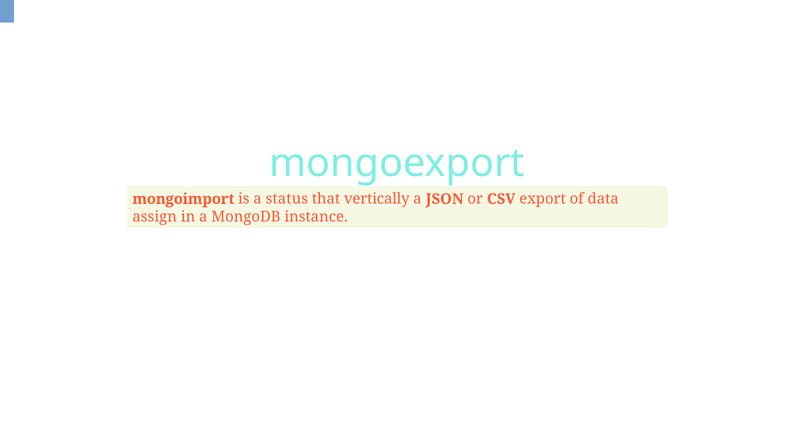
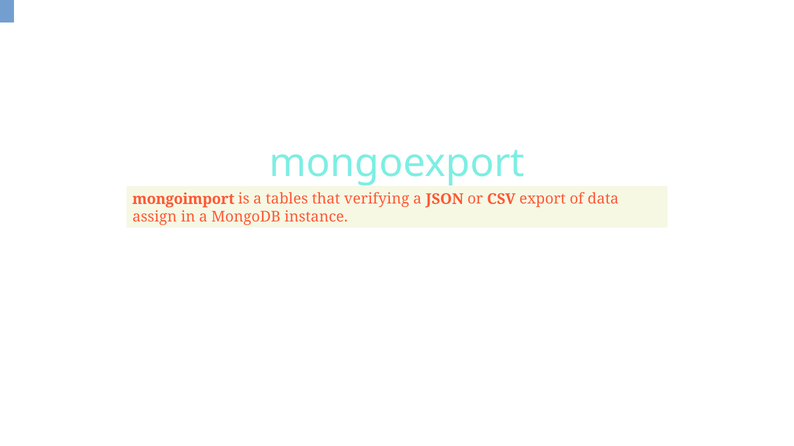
status: status -> tables (287, 199)
vertically: vertically -> verifying (377, 199)
